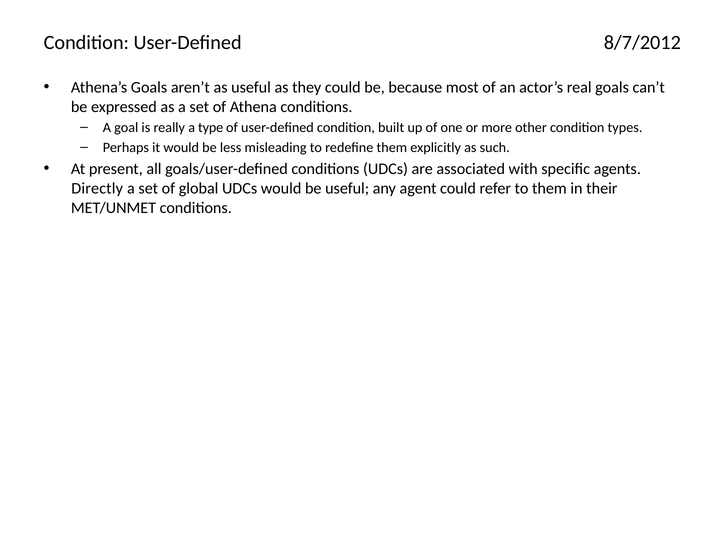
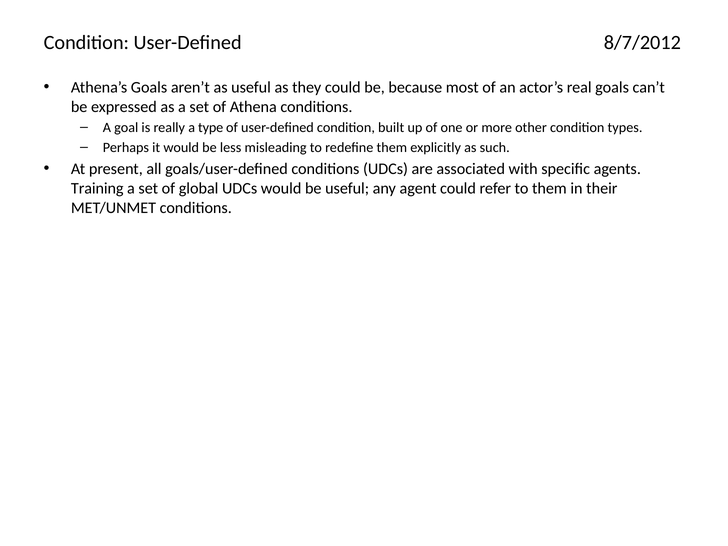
Directly: Directly -> Training (97, 188)
